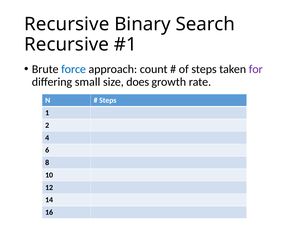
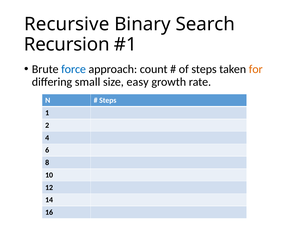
Recursive: Recursive -> Recursion (67, 45)
for colour: purple -> orange (256, 69)
does: does -> easy (138, 82)
